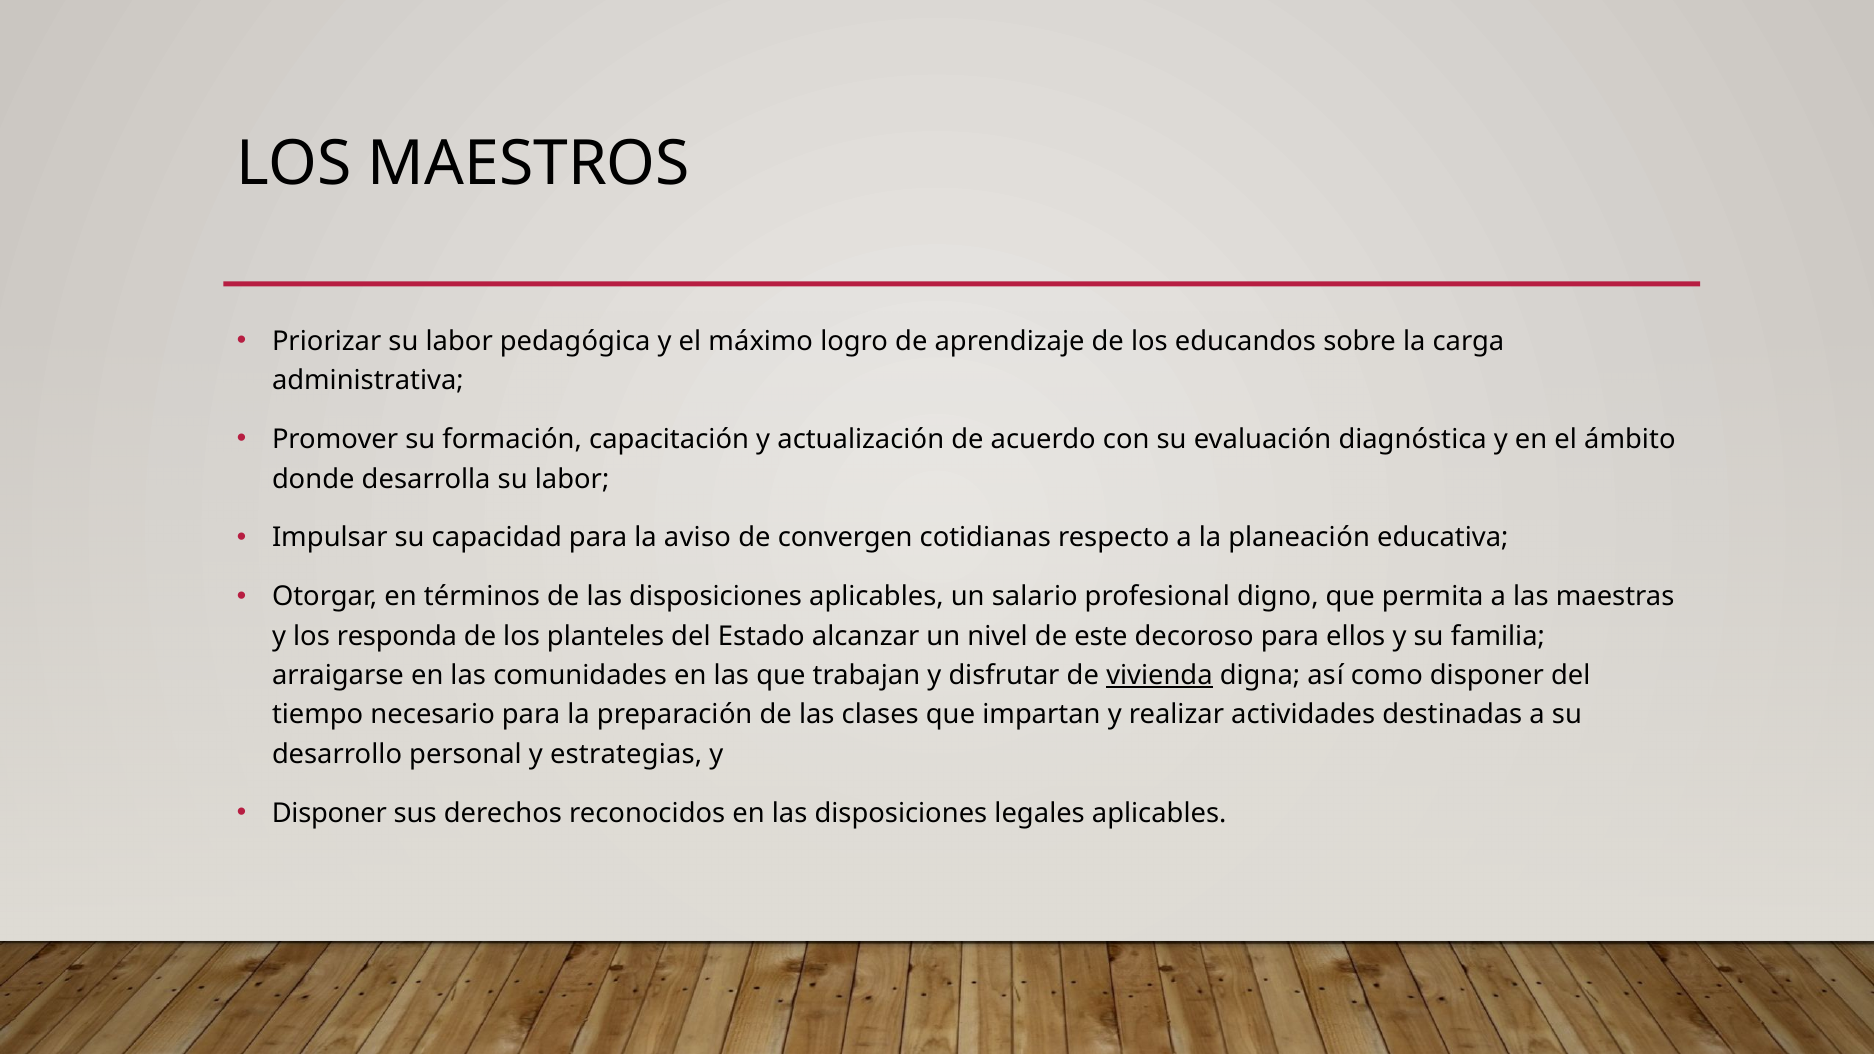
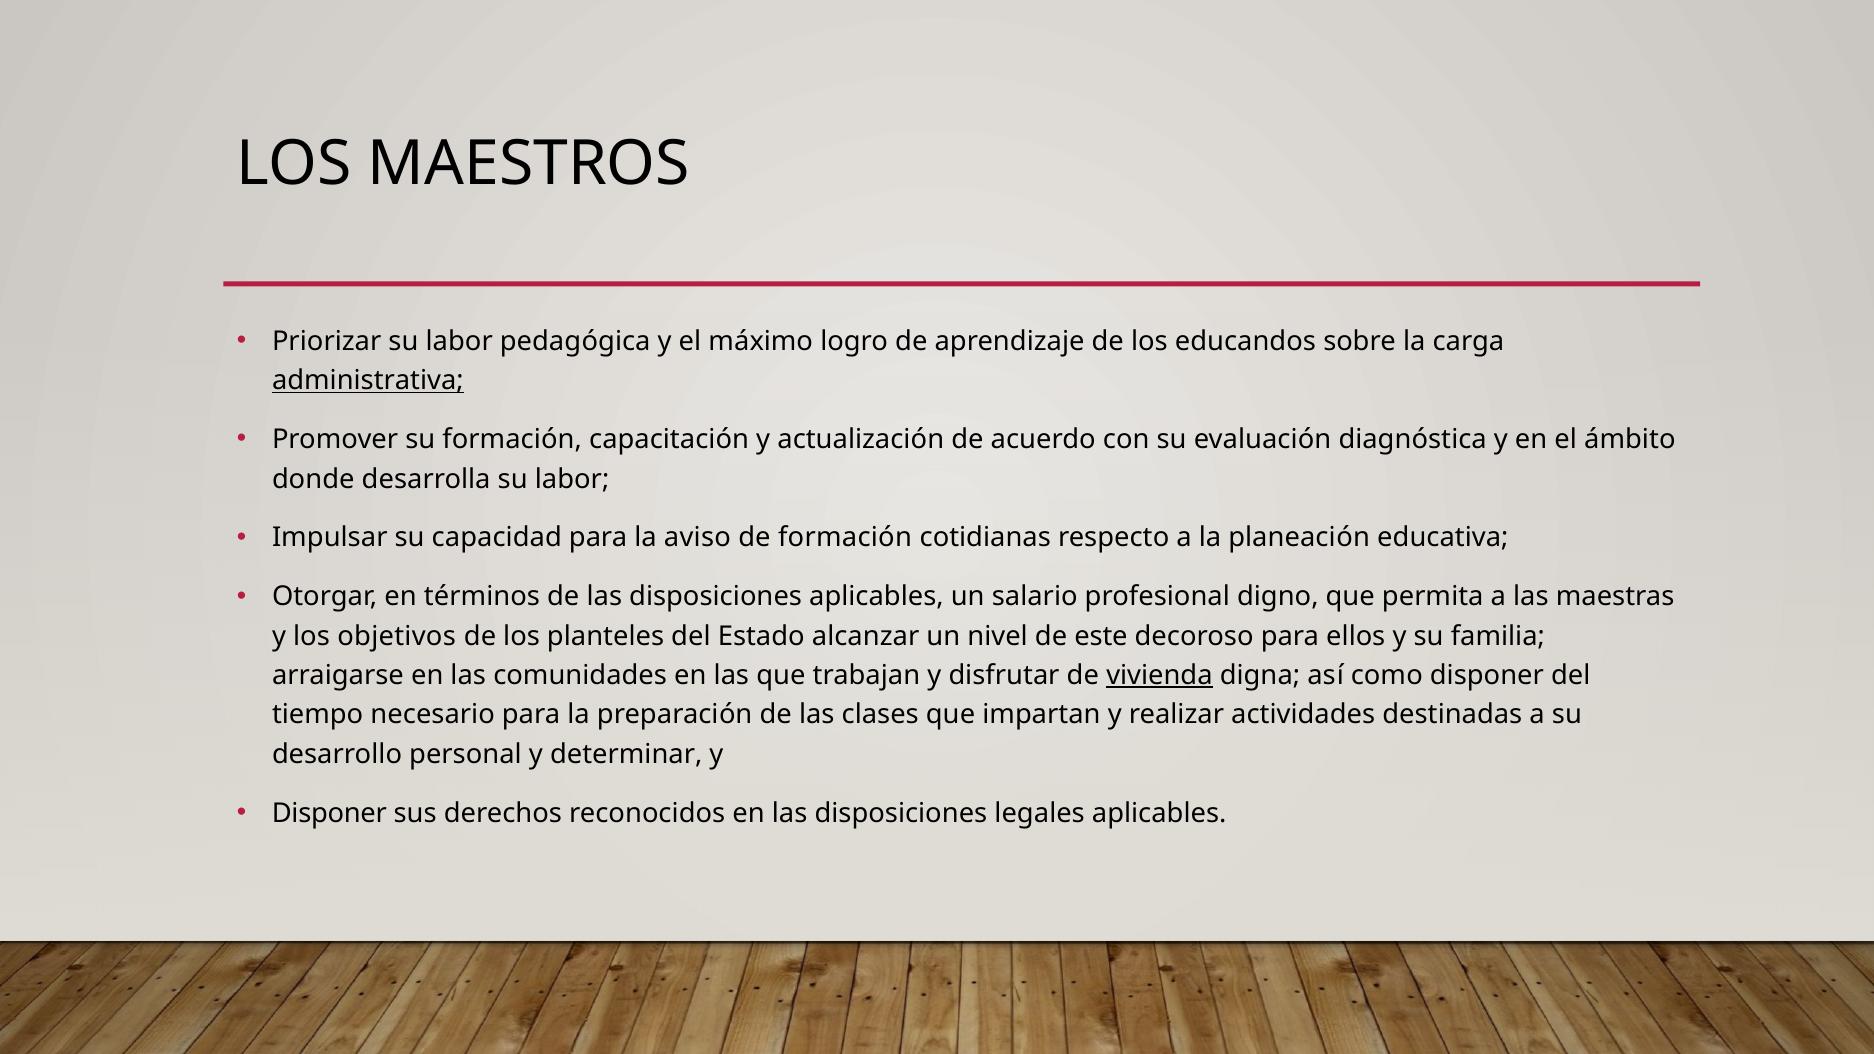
administrativa underline: none -> present (368, 381)
de convergen: convergen -> formación (845, 538)
responda: responda -> objetivos (397, 636)
estrategias: estrategias -> determinar (626, 754)
